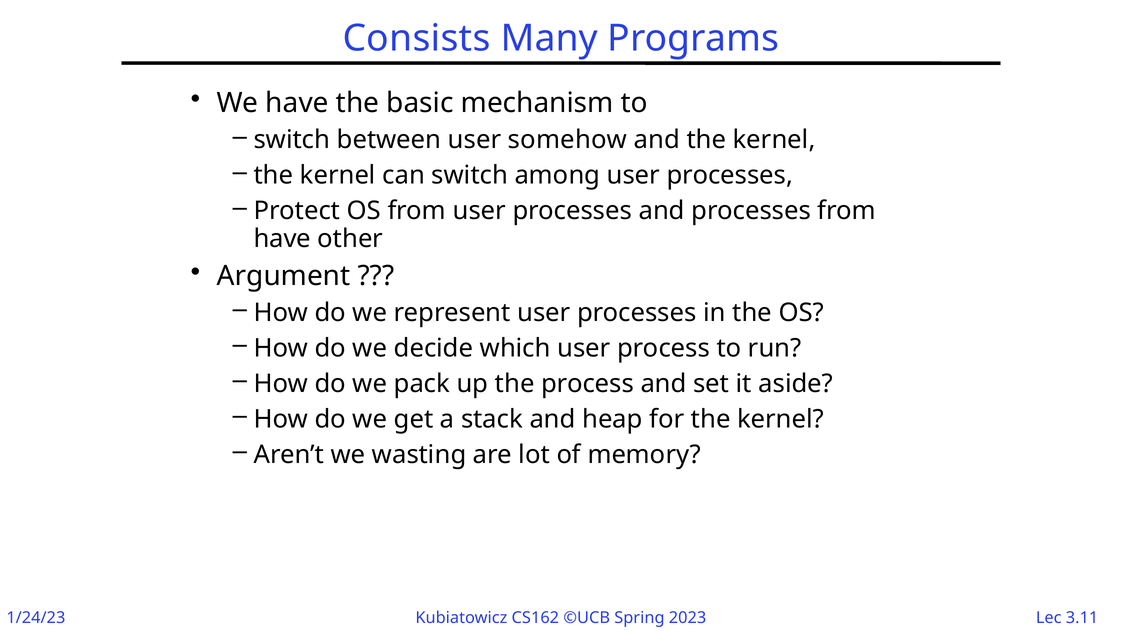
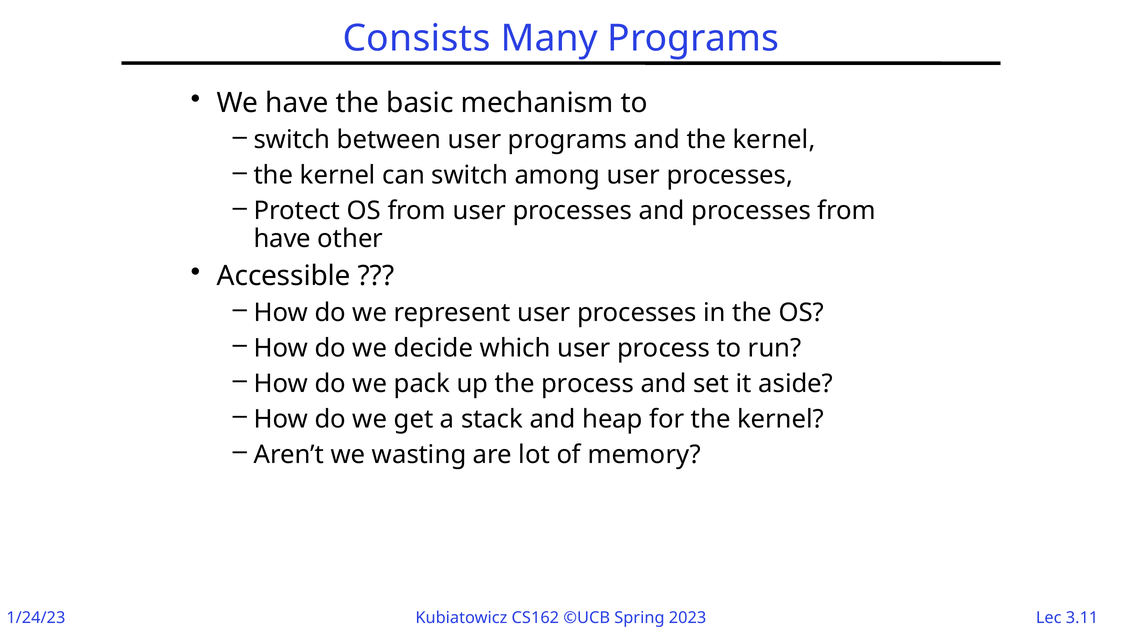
user somehow: somehow -> programs (568, 140)
Argument: Argument -> Accessible (284, 276)
